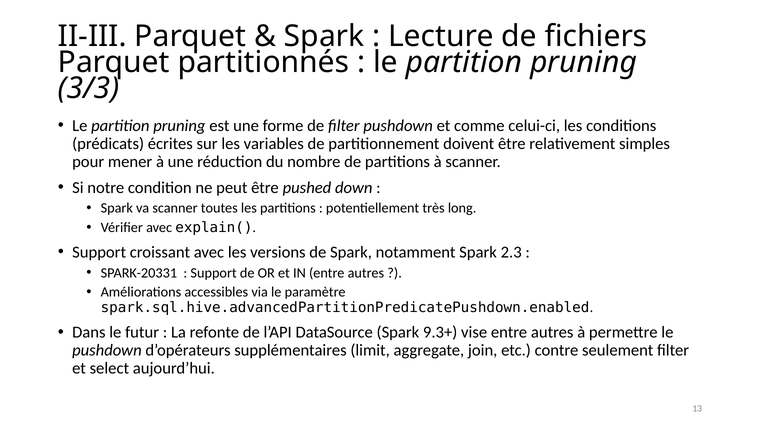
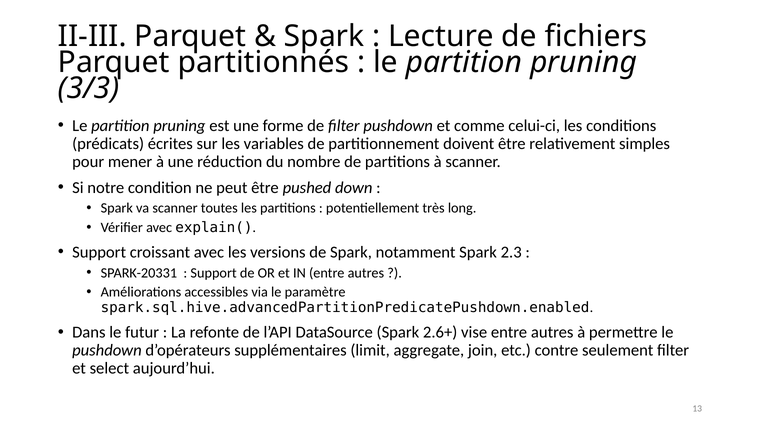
9.3+: 9.3+ -> 2.6+ (440, 332)
